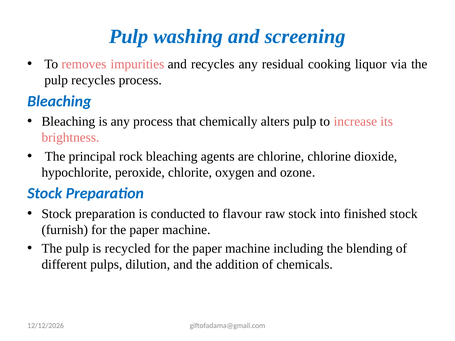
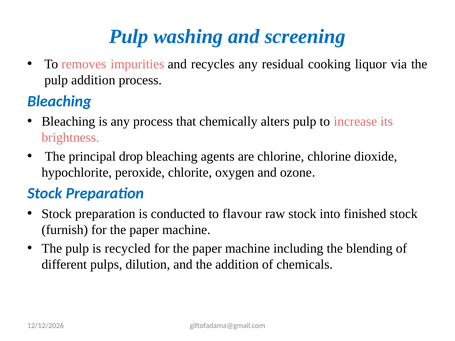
pulp recycles: recycles -> addition (93, 80)
rock: rock -> drop (131, 156)
